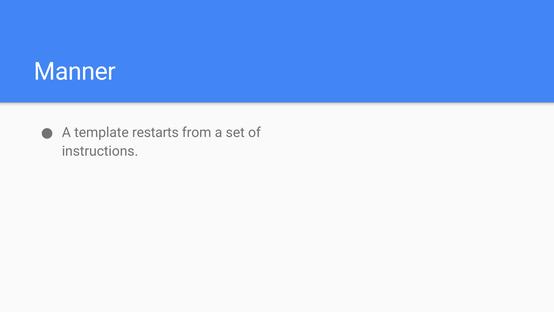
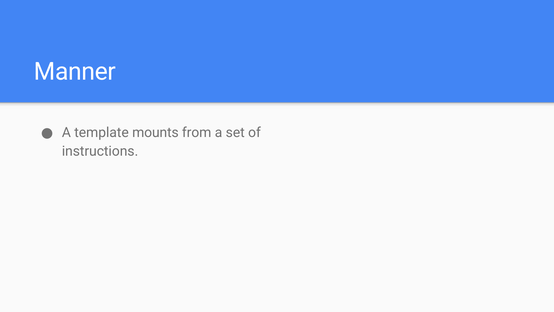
restarts: restarts -> mounts (155, 132)
